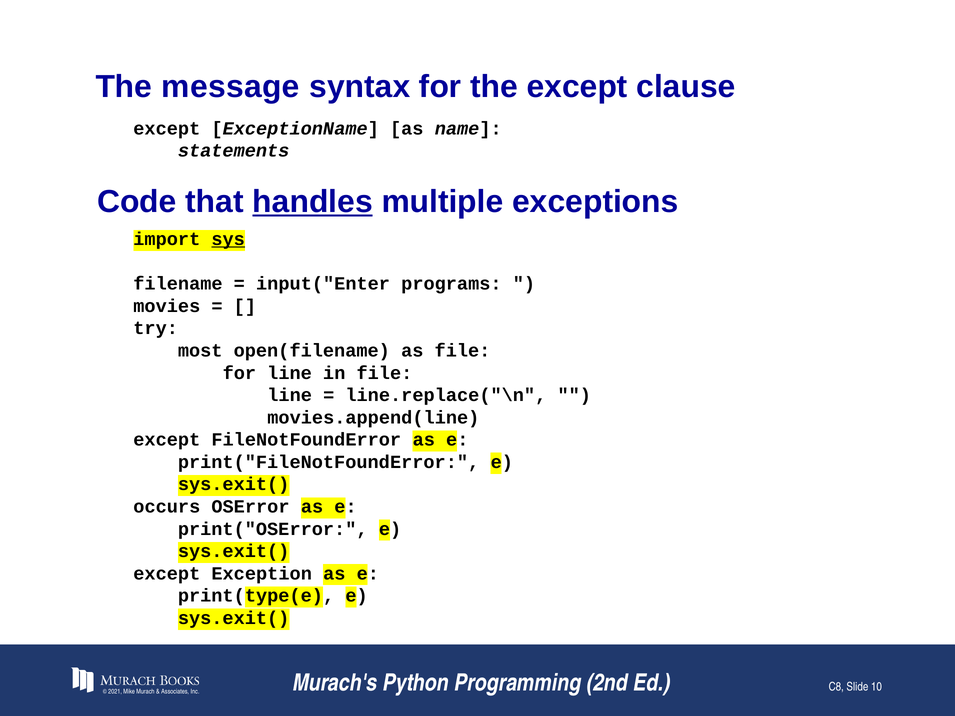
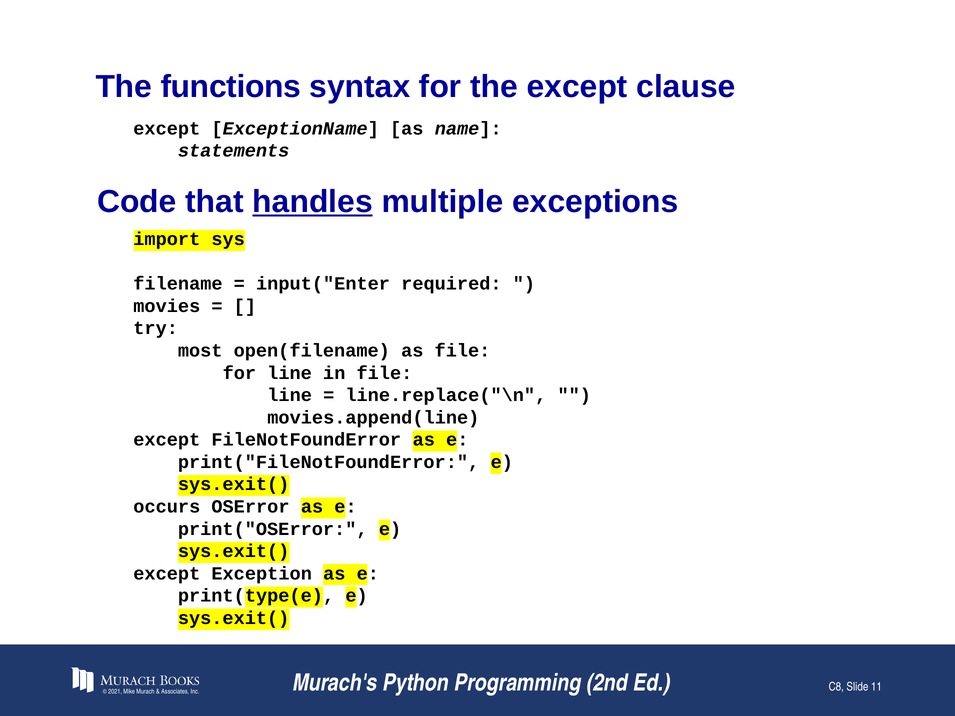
message: message -> functions (231, 87)
sys underline: present -> none (228, 239)
programs: programs -> required (451, 284)
10: 10 -> 11 (876, 687)
